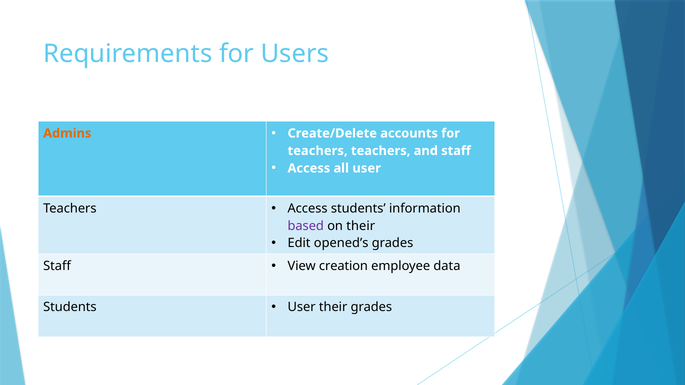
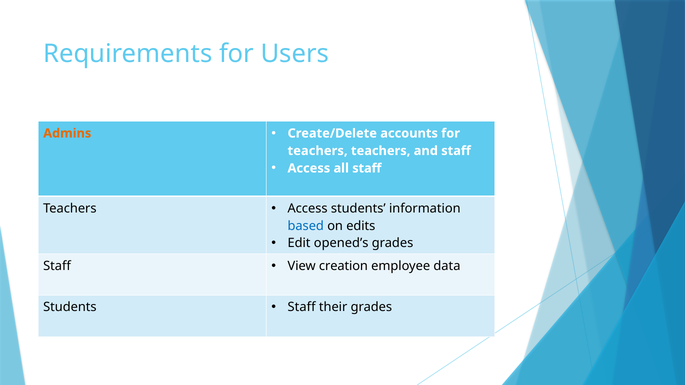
all user: user -> staff (367, 168)
based colour: purple -> blue (306, 226)
on their: their -> edits (361, 226)
User: User -> Staff (302, 307)
